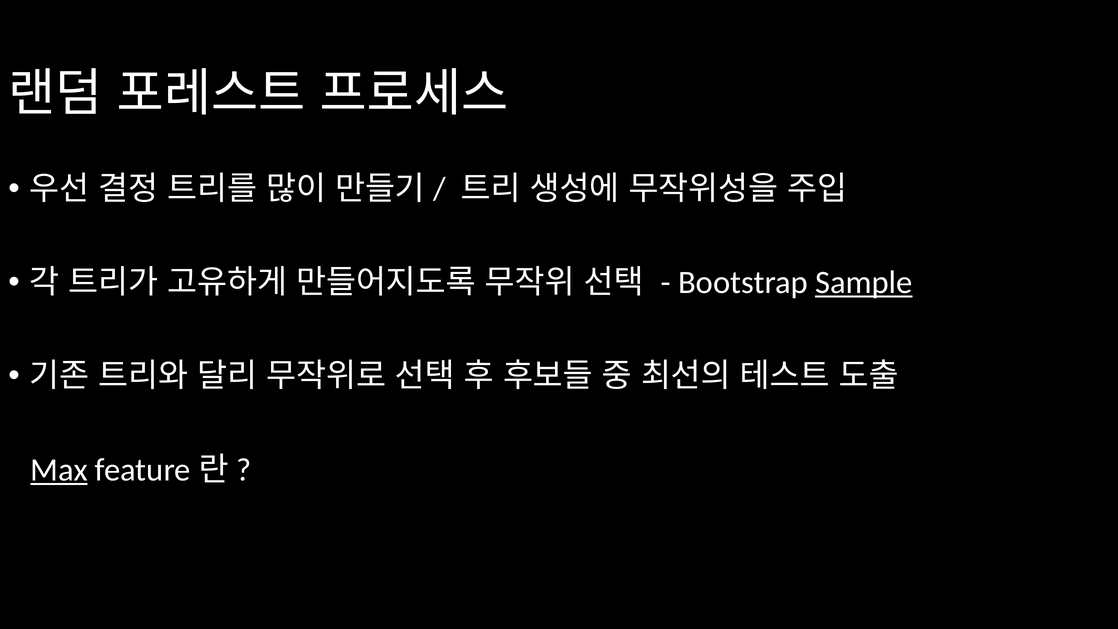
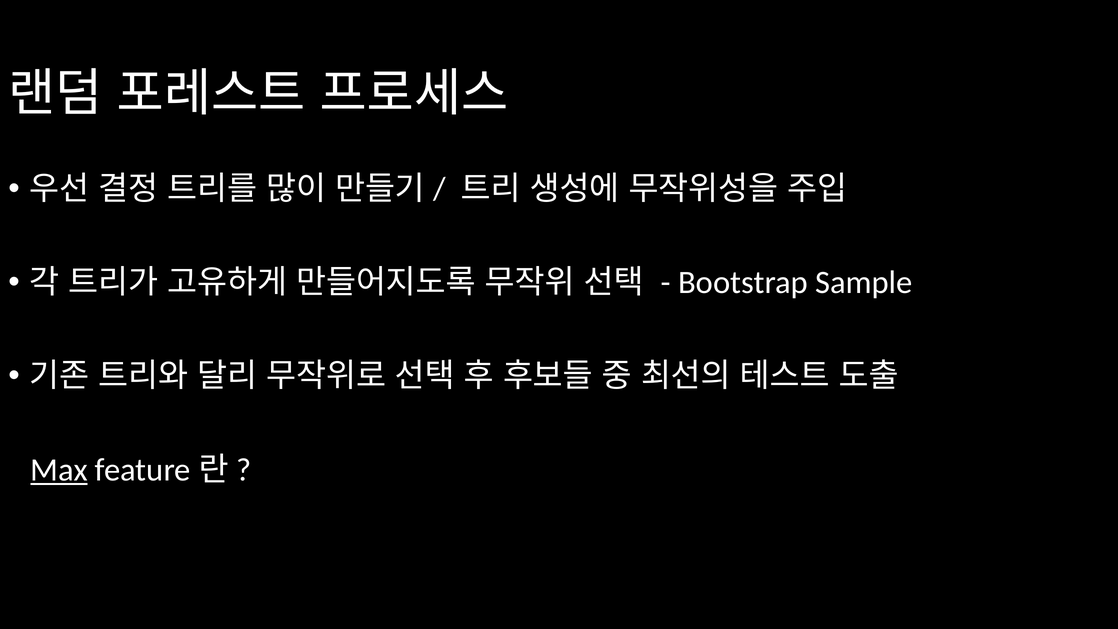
Sample underline: present -> none (864, 283)
